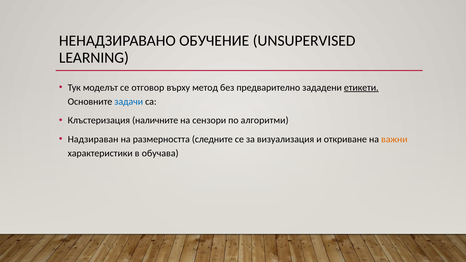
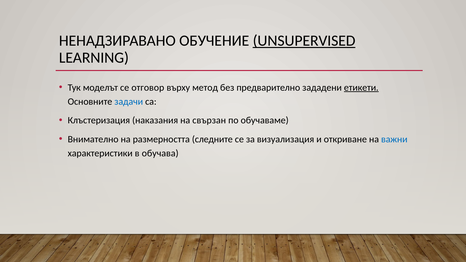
UNSUPERVISED underline: none -> present (304, 41)
наличните: наличните -> наказания (155, 120)
сензори: сензори -> свързан (209, 120)
алгоритми: алгоритми -> обучаваме (265, 120)
Надзираван: Надзираван -> Внимателно (93, 139)
важни colour: orange -> blue (394, 139)
